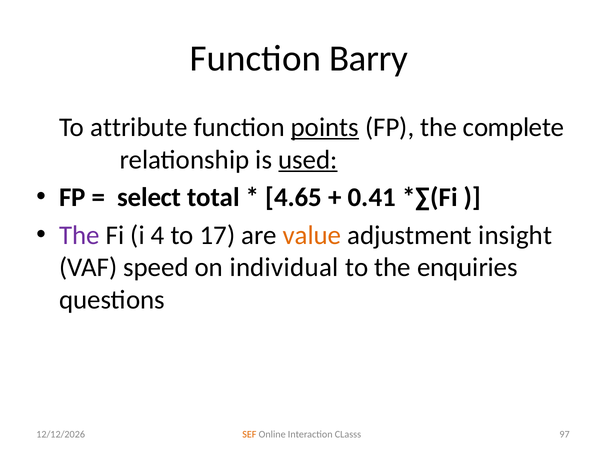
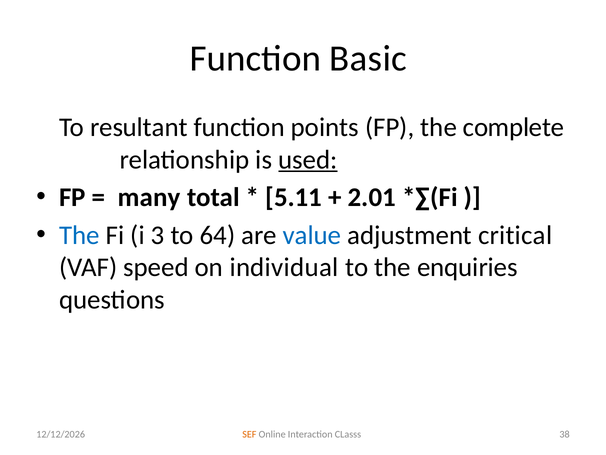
Barry: Barry -> Basic (368, 59)
attribute: attribute -> resultant (139, 127)
points underline: present -> none (325, 127)
select: select -> many (149, 197)
4.65: 4.65 -> 5.11 (294, 197)
0.41: 0.41 -> 2.01 (372, 197)
The colour: purple -> blue (79, 235)
4: 4 -> 3 (158, 235)
17: 17 -> 64 (217, 235)
value colour: orange -> blue (312, 235)
insight: insight -> critical (515, 235)
97: 97 -> 38 (565, 434)
